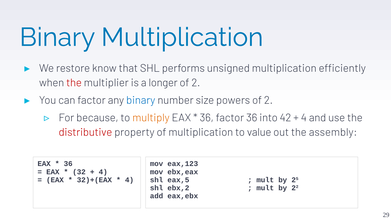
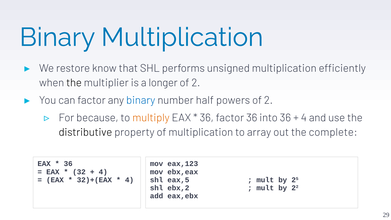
the colour: red -> black (74, 83)
size: size -> half (205, 100)
into 42: 42 -> 36 (285, 118)
distributive colour: red -> black (85, 132)
value: value -> array (259, 132)
assembly: assembly -> complete (333, 132)
